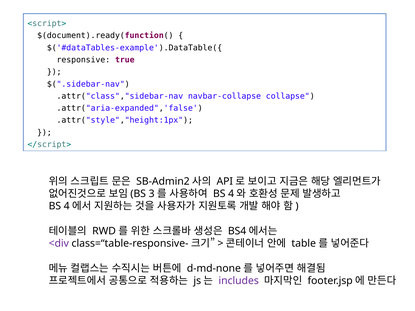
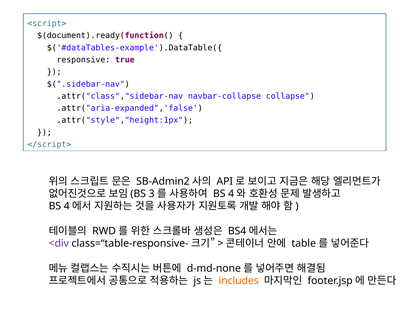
includes colour: purple -> orange (239, 281)
